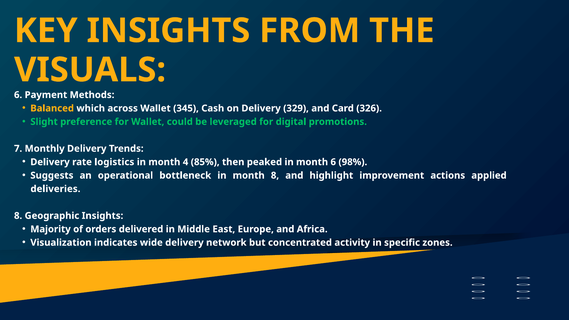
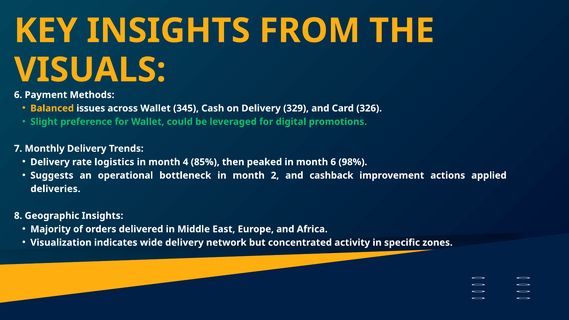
which: which -> issues (91, 108)
month 8: 8 -> 2 (275, 175)
highlight: highlight -> cashback (331, 175)
